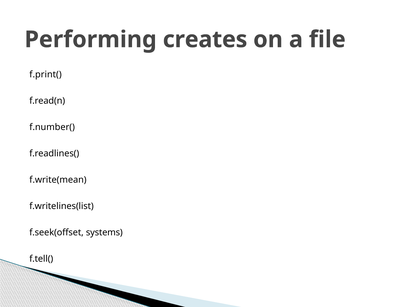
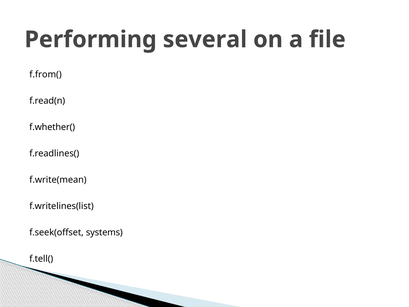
creates: creates -> several (205, 39)
f.print(: f.print( -> f.from( (46, 74)
f.number(: f.number( -> f.whether( (52, 127)
